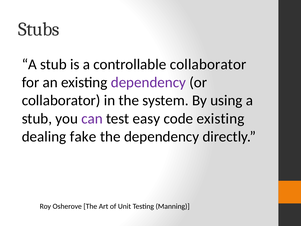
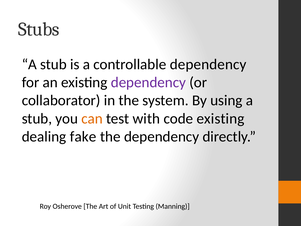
controllable collaborator: collaborator -> dependency (208, 64)
can colour: purple -> orange (92, 118)
easy: easy -> with (146, 118)
